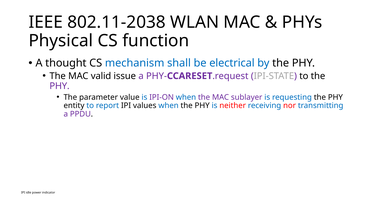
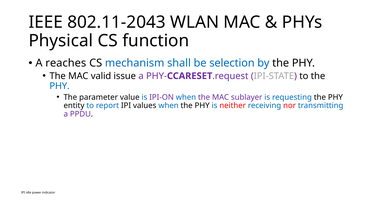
802.11-2038: 802.11-2038 -> 802.11-2043 (116, 22)
thought: thought -> reaches (66, 63)
electrical: electrical -> selection (232, 63)
PHY colour: purple -> blue (60, 86)
